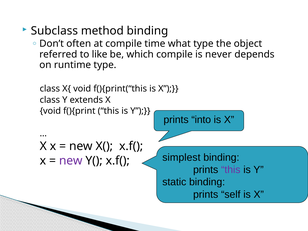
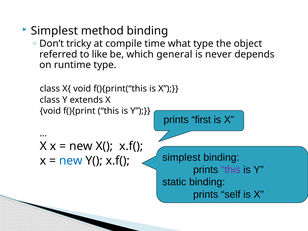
Subclass: Subclass -> Simplest (54, 31)
often: often -> tricky (79, 44)
which compile: compile -> general (174, 54)
into: into -> first (201, 120)
new colour: purple -> blue (71, 161)
